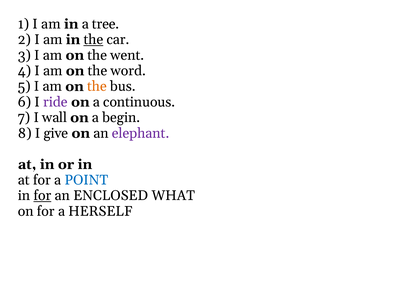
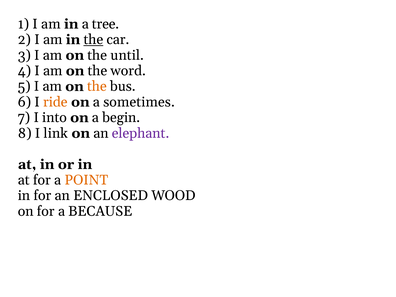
went: went -> until (127, 55)
ride colour: purple -> orange (55, 102)
continuous: continuous -> sometimes (139, 102)
wall: wall -> into (55, 118)
give: give -> link (56, 133)
POINT colour: blue -> orange (86, 180)
for underline: present -> none (42, 196)
WHAT: WHAT -> WOOD (173, 196)
HERSELF: HERSELF -> BECAUSE (100, 211)
